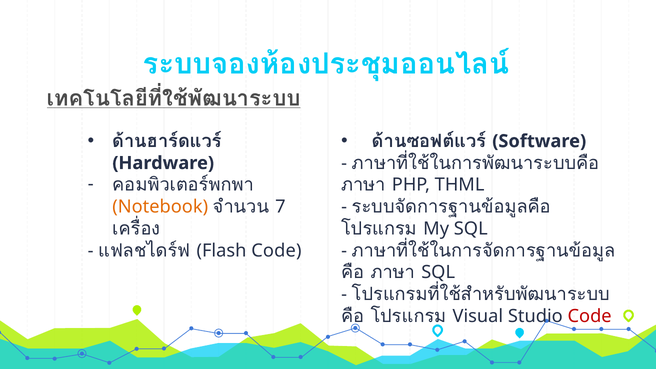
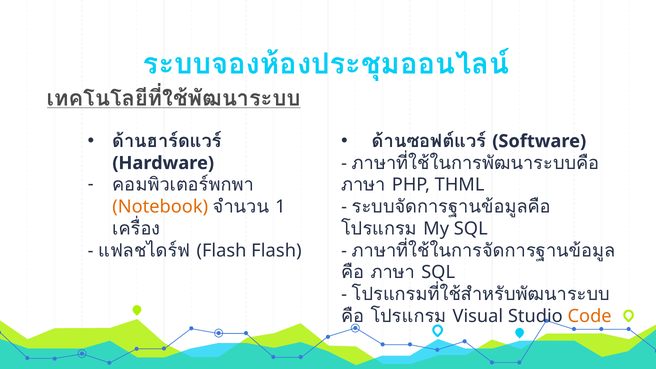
7: 7 -> 1 (280, 207)
Flash Code: Code -> Flash (276, 251)
Code colour: red -> orange (590, 316)
